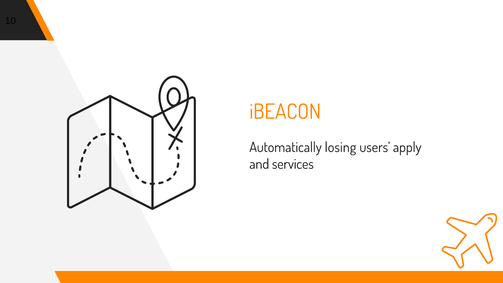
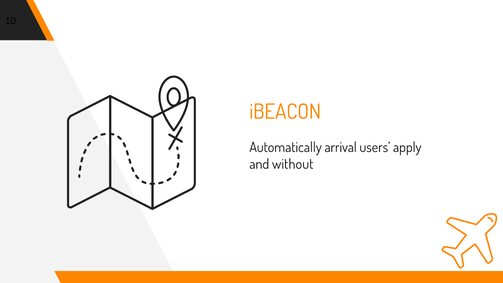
losing: losing -> arrival (341, 147)
services: services -> without (293, 164)
